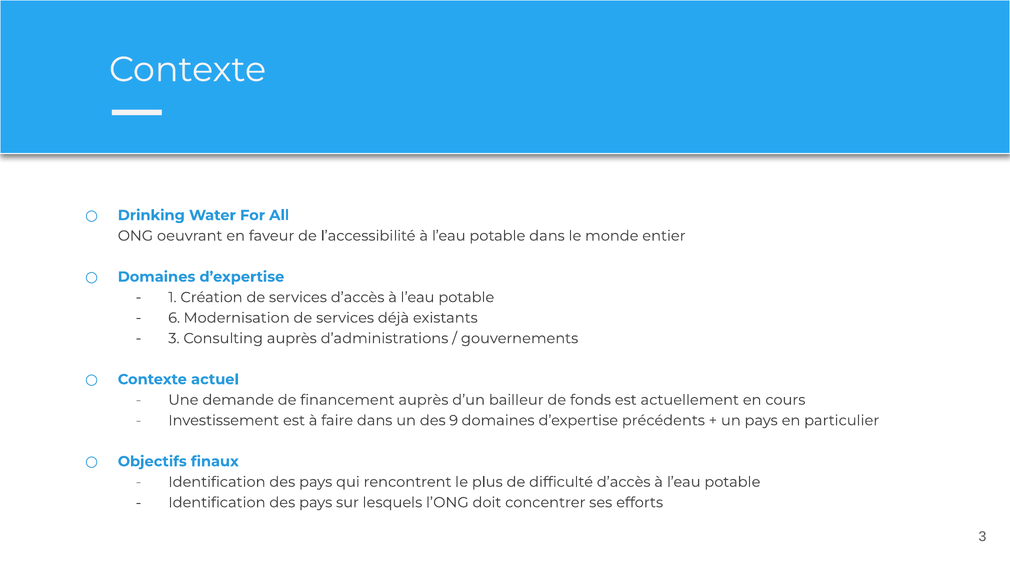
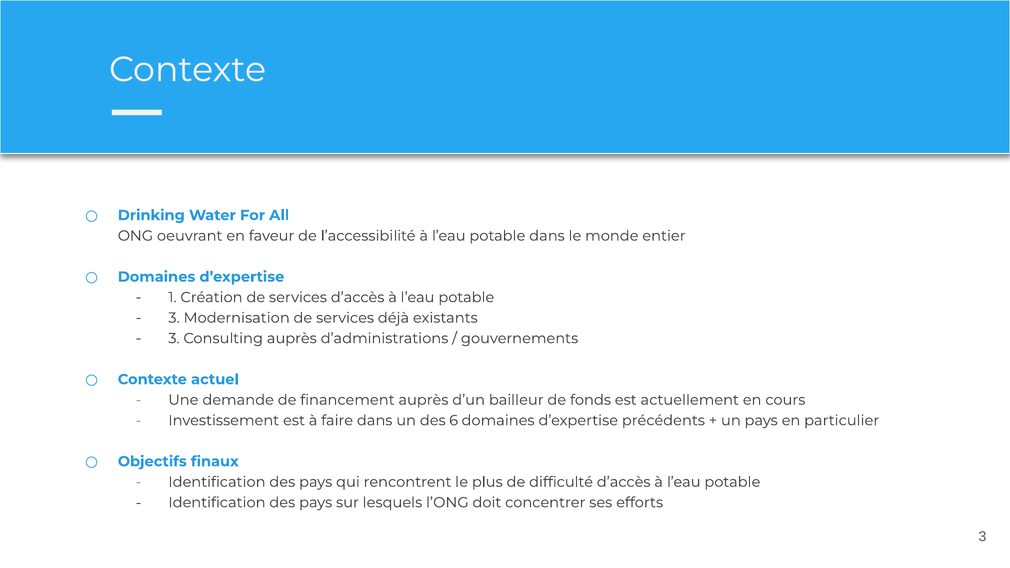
6: 6 -> 3 (174, 318)
9: 9 -> 6 (454, 421)
